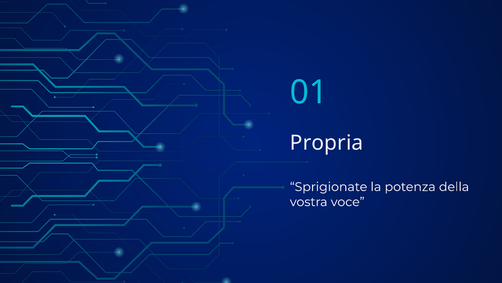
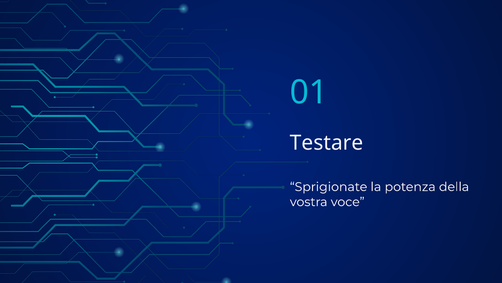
Propria: Propria -> Testare (327, 143)
